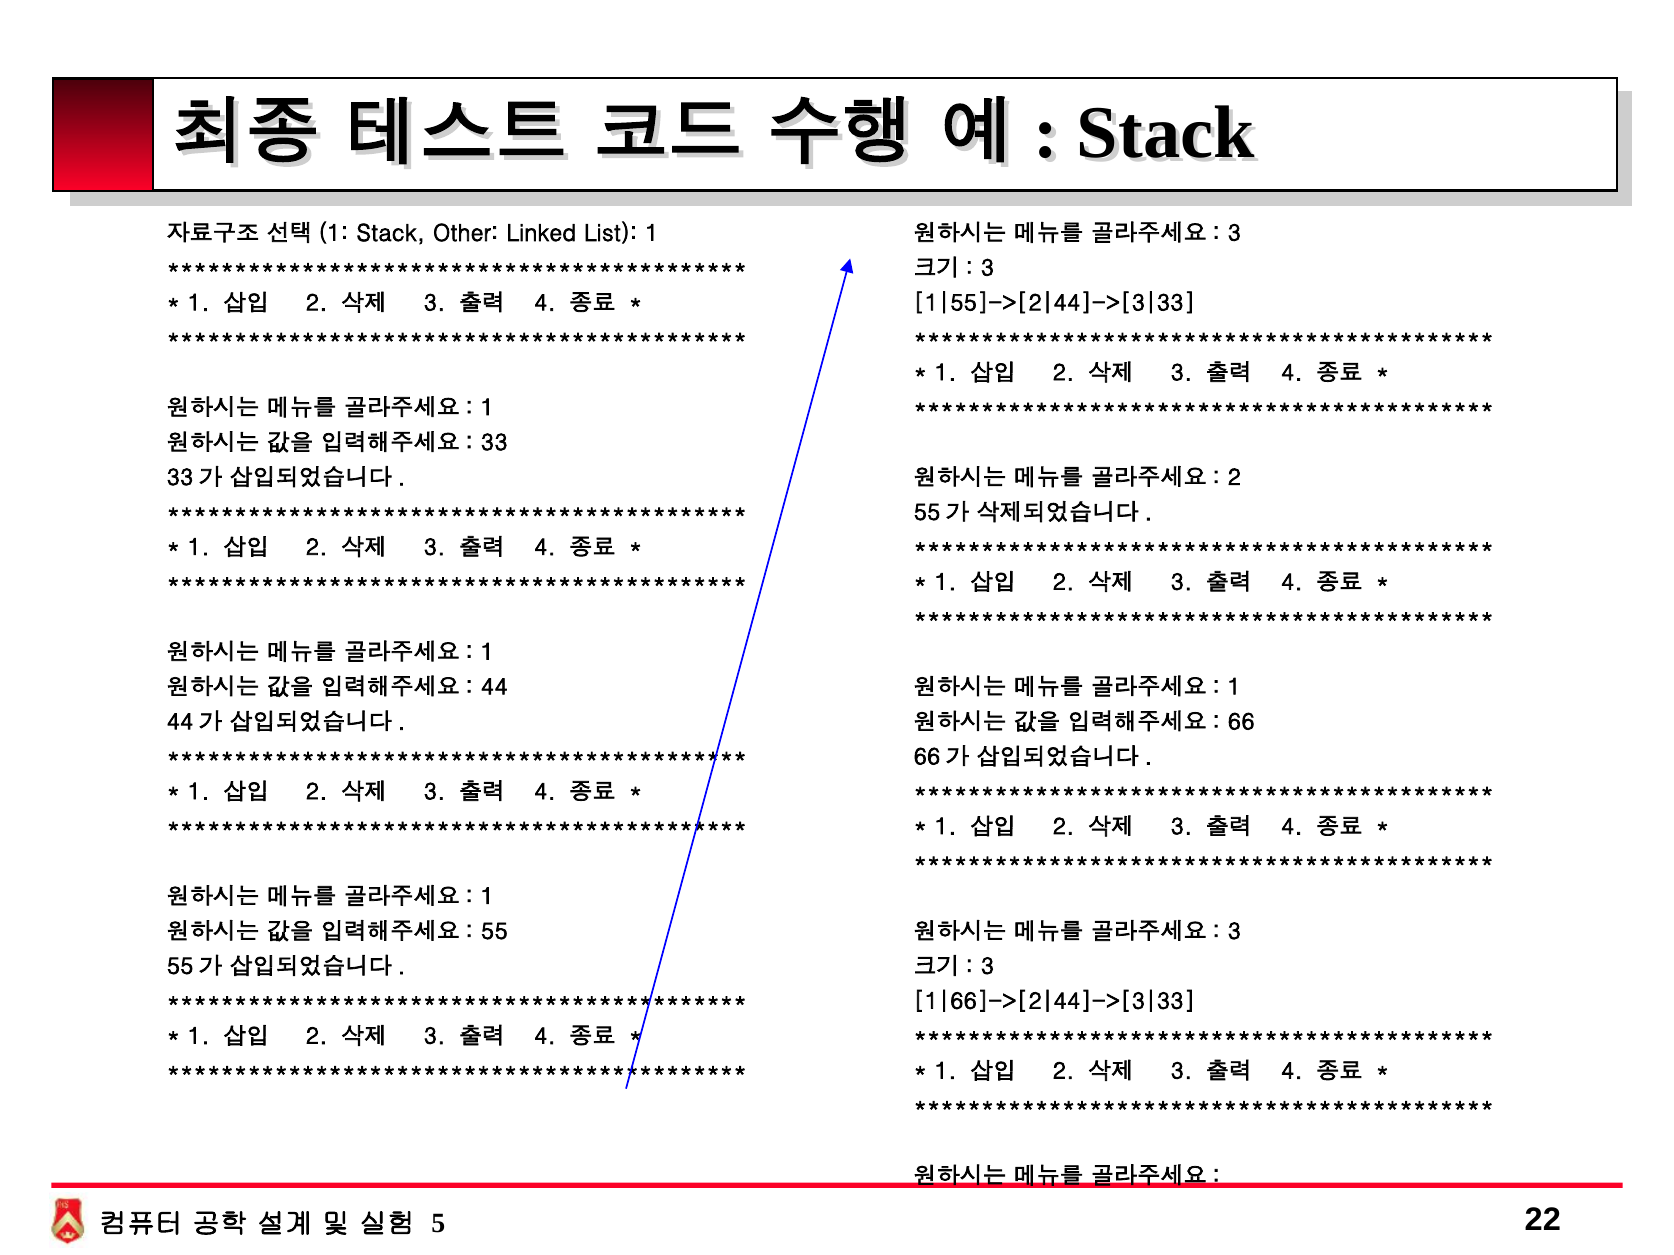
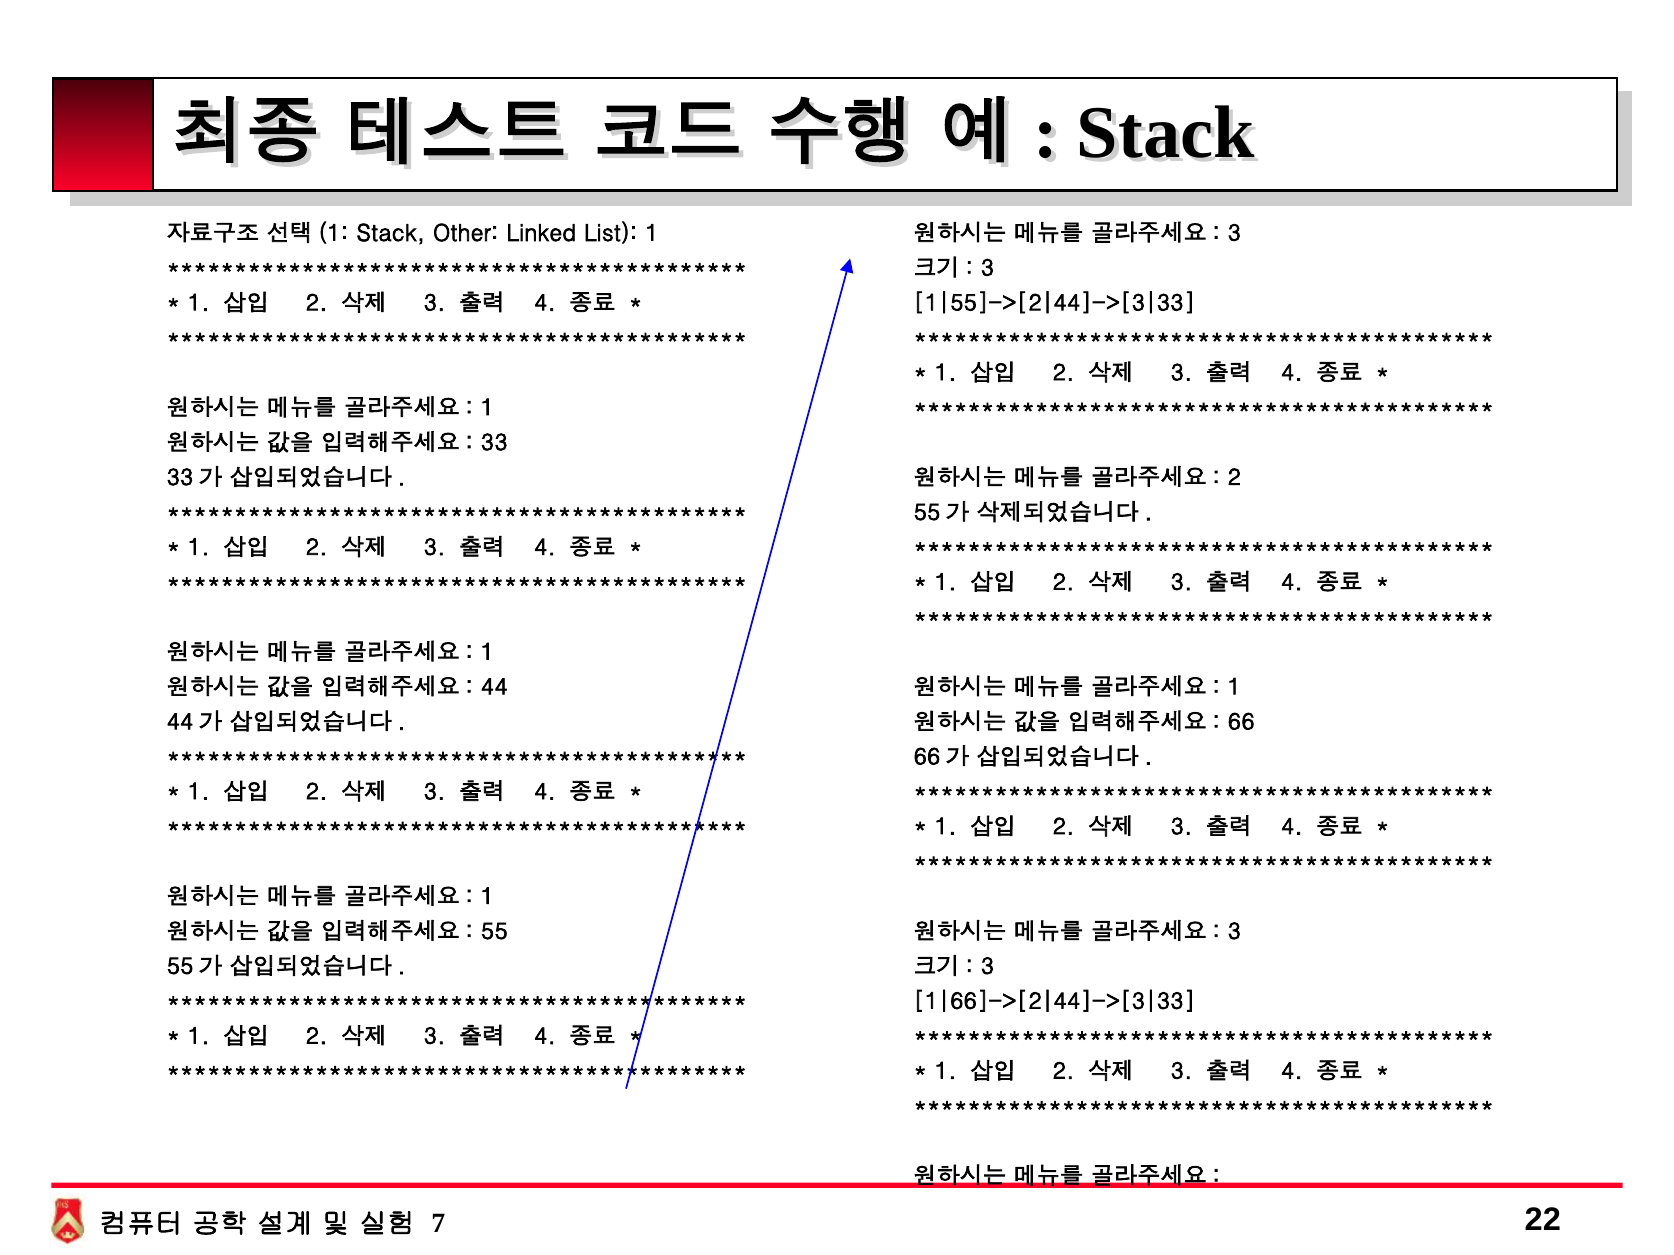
5: 5 -> 7 (438, 1224)
